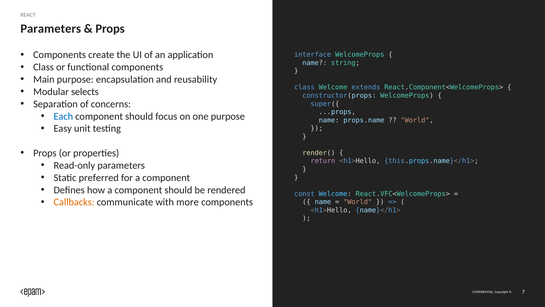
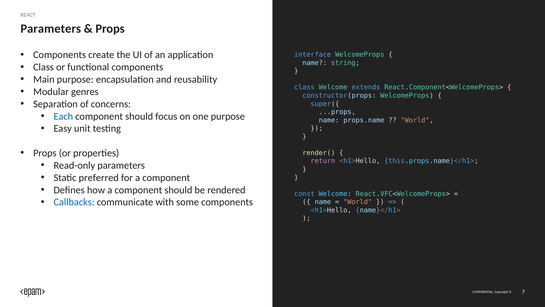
selects: selects -> genres (85, 92)
Callbacks colour: orange -> blue (74, 202)
more: more -> some (188, 202)
